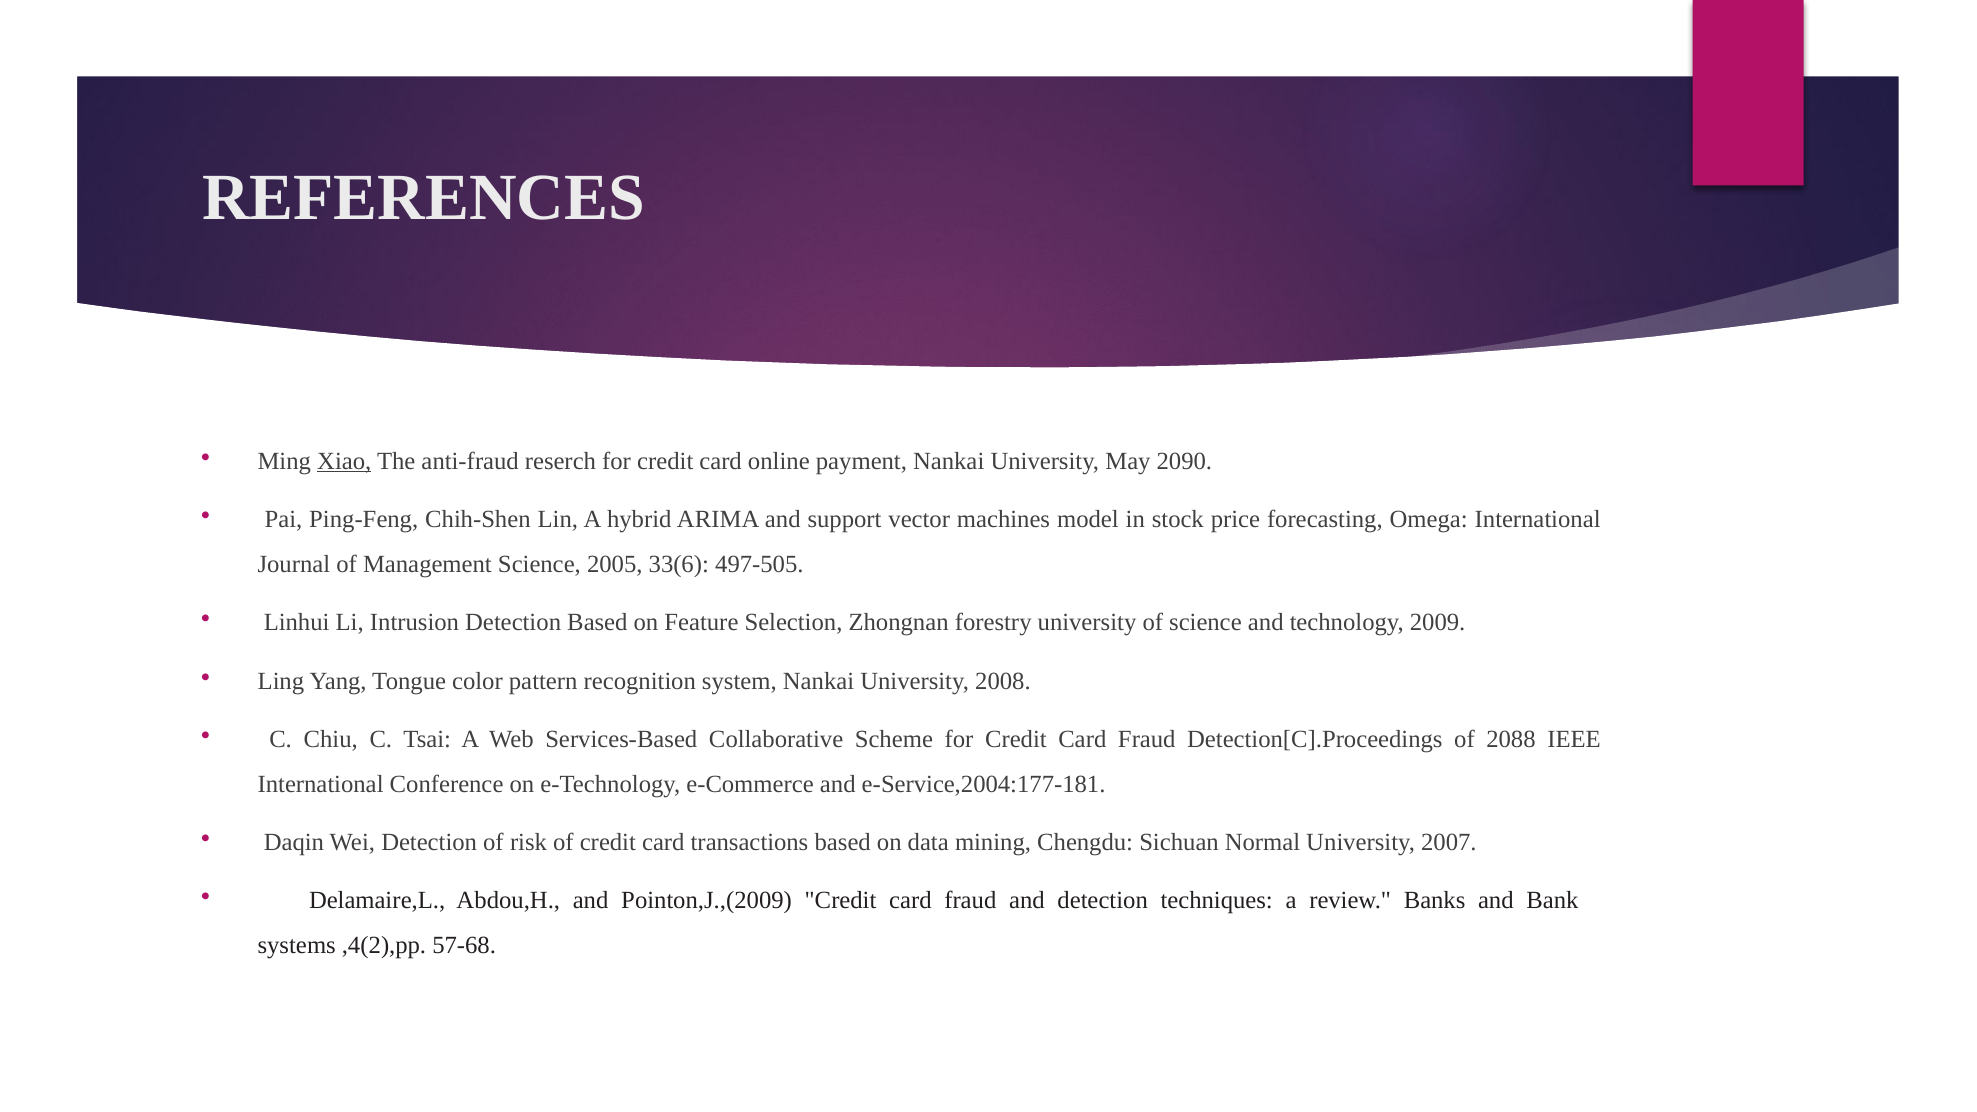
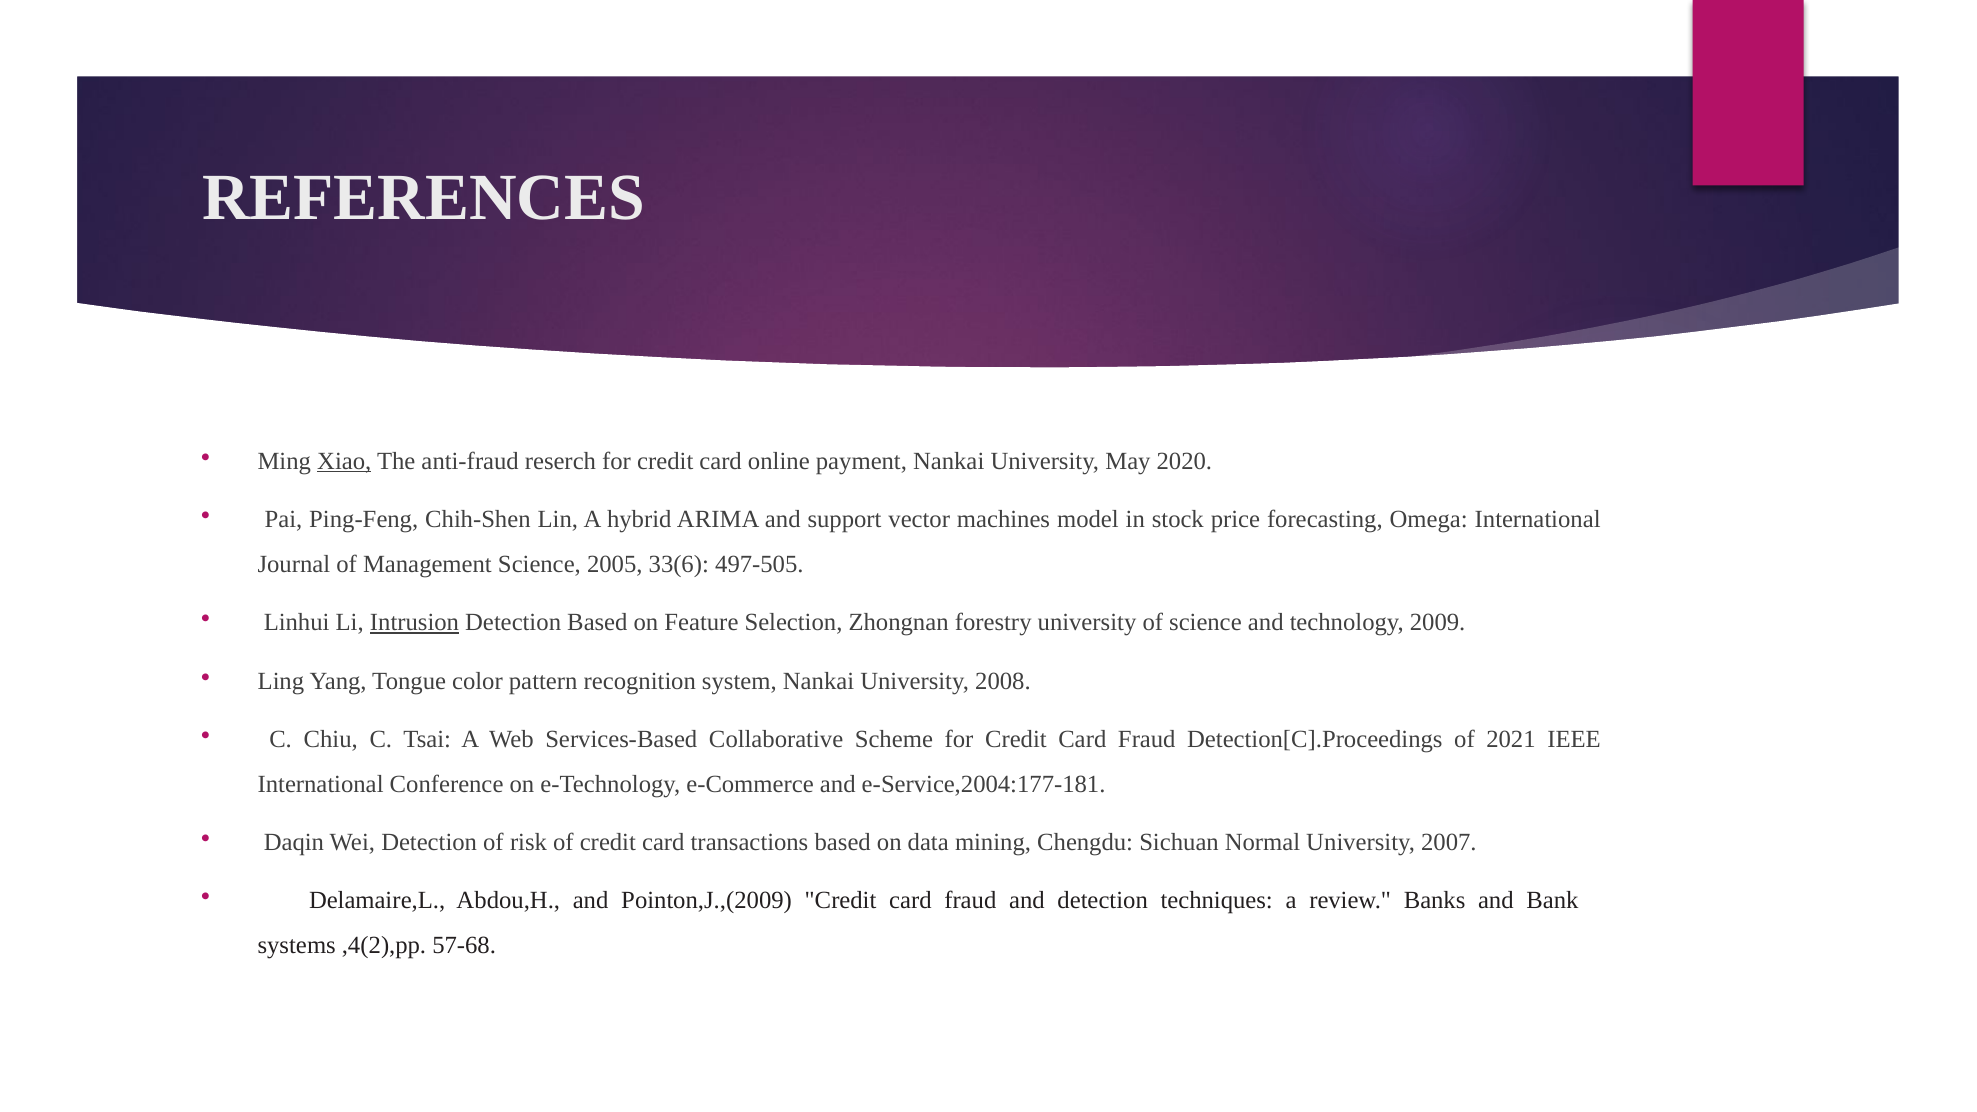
2090: 2090 -> 2020 (1184, 461)
Intrusion underline: none -> present (414, 622)
2088: 2088 -> 2021 (1511, 739)
